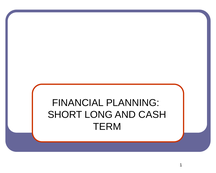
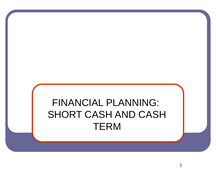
SHORT LONG: LONG -> CASH (98, 115)
